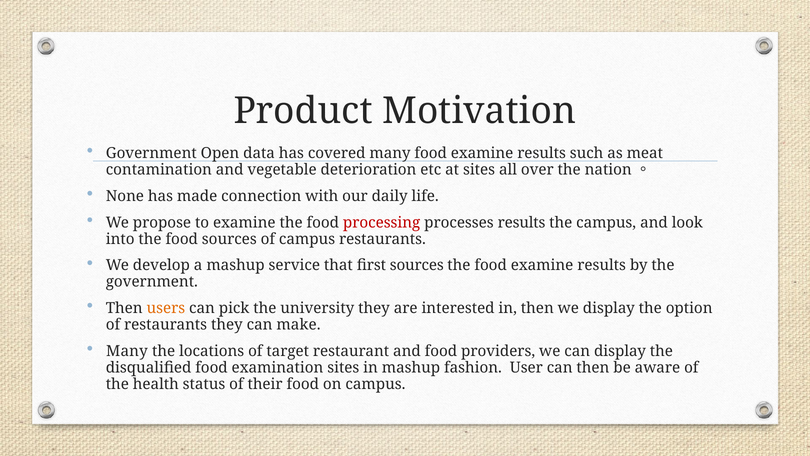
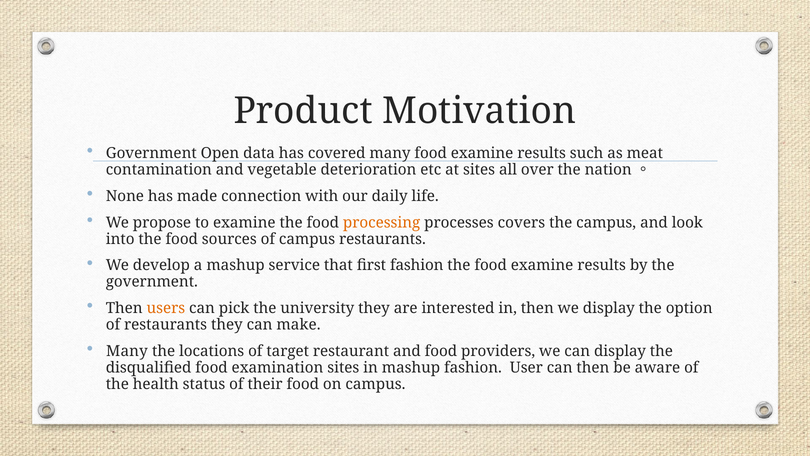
processing colour: red -> orange (382, 222)
processes results: results -> covers (521, 222)
first sources: sources -> fashion (417, 265)
